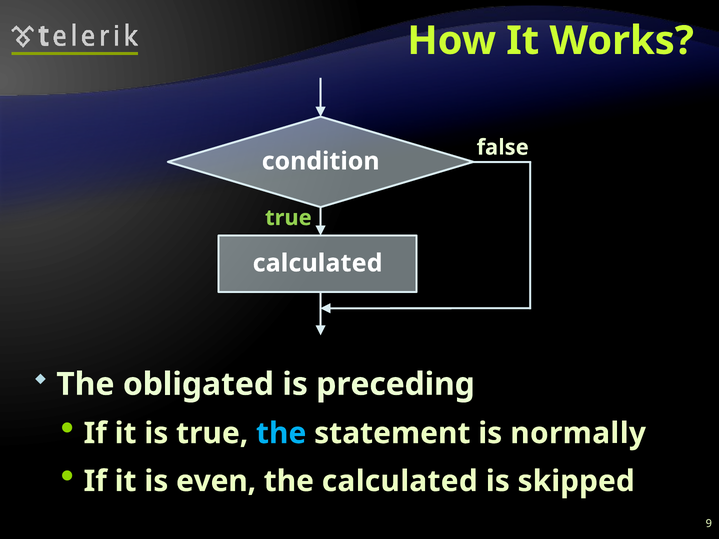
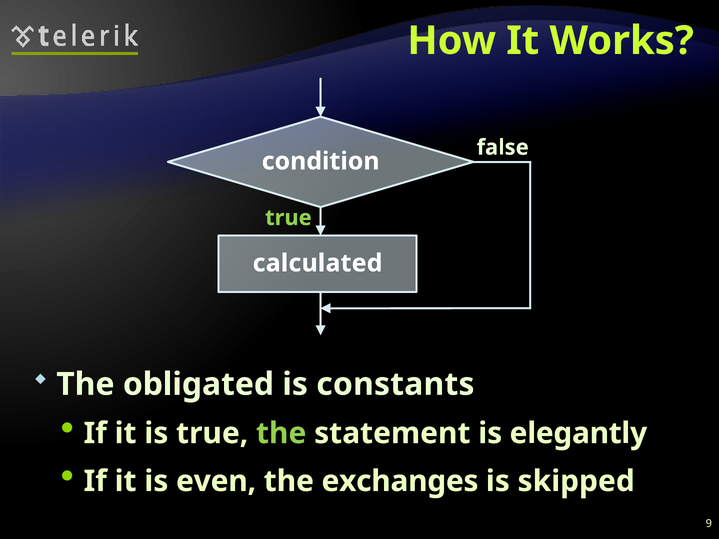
preceding: preceding -> constants (395, 384)
the colour: light blue -> light green (281, 433)
normally: normally -> elegantly (578, 433)
the calculated: calculated -> exchanges (400, 481)
